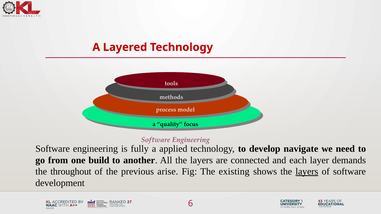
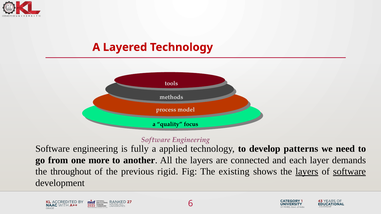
navigate: navigate -> patterns (301, 149)
build: build -> more (99, 160)
arise: arise -> rigid (168, 172)
software underline: none -> present (349, 172)
